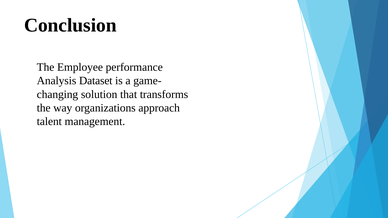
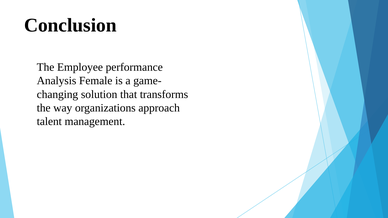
Dataset: Dataset -> Female (96, 81)
